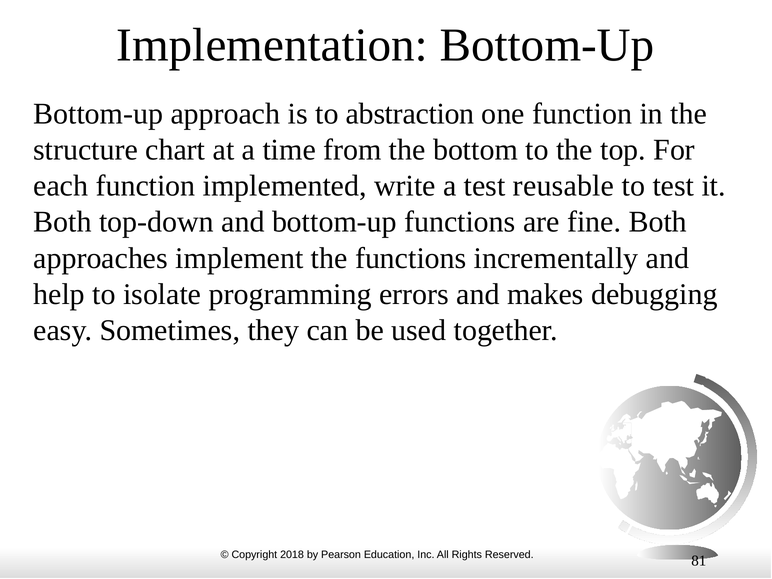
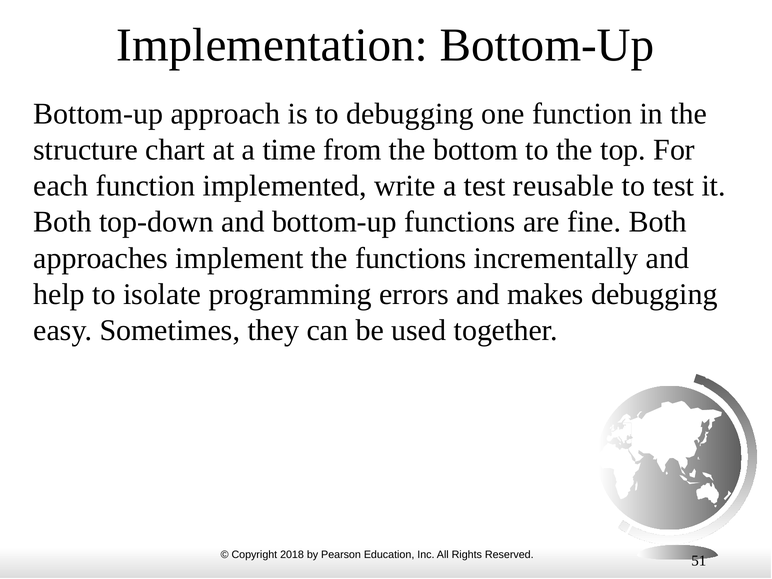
to abstraction: abstraction -> debugging (410, 114)
81: 81 -> 51 (699, 561)
